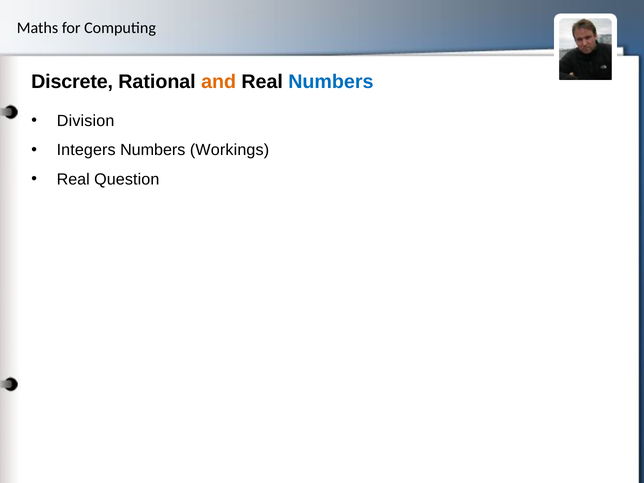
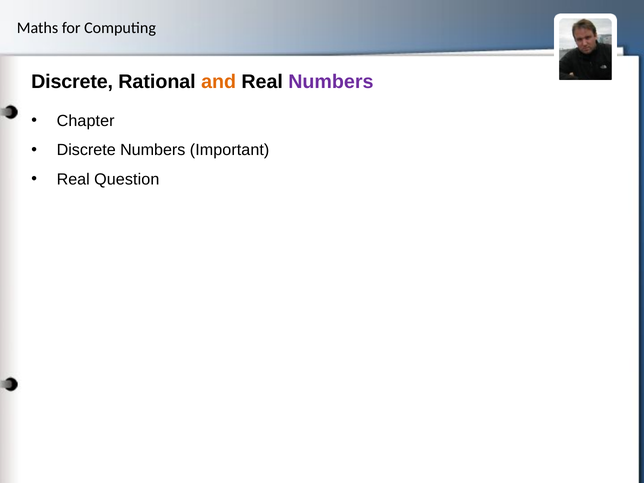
Numbers colour: blue -> purple (331, 82)
Division: Division -> Chapter (86, 121)
Integers: Integers -> Discrete (86, 150)
Workings: Workings -> Important (230, 150)
